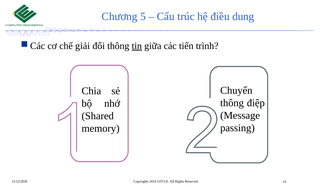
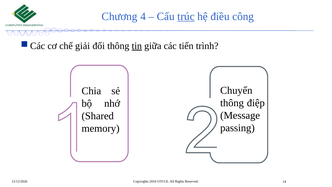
5: 5 -> 4 (143, 16)
trúc underline: none -> present (186, 16)
dung: dung -> công (243, 16)
